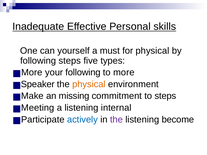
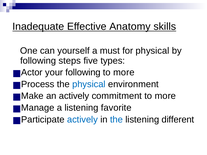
Personal: Personal -> Anatomy (130, 27)
More: More -> Actor (32, 73)
Speaker: Speaker -> Process (38, 84)
physical colour: orange -> blue (89, 84)
an missing: missing -> actively (74, 96)
commitment to steps: steps -> more (165, 96)
Meeting: Meeting -> Manage (38, 108)
internal: internal -> favorite (116, 108)
the colour: purple -> blue (116, 120)
become: become -> different (178, 120)
